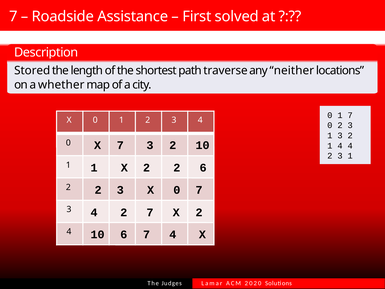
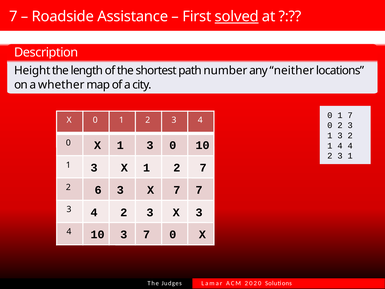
solved underline: none -> present (237, 17)
Stored: Stored -> Height (32, 70)
traverse: traverse -> number (225, 70)
0 X 7: 7 -> 1 (120, 145)
2: 2 -> 0 (173, 145)
1: 1 -> 3 (94, 168)
2: 2 -> 1 (147, 168)
2 6: 6 -> 7 (203, 168)
2: 2 -> 6 (98, 190)
3 X 0: 0 -> 7 (177, 190)
3 4 2 7: 7 -> 3 (150, 212)
2: 2 -> 3 (199, 212)
10 6: 6 -> 3 (124, 235)
4: 4 -> 0 (173, 235)
